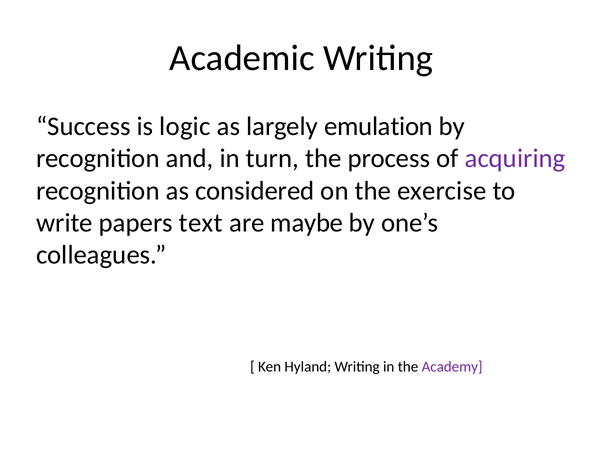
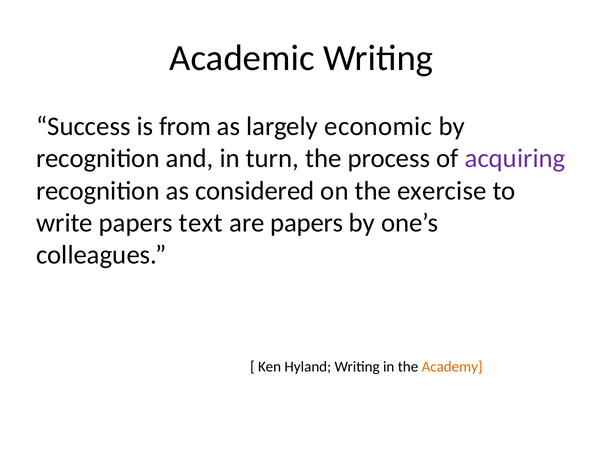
logic: logic -> from (185, 126)
emulation: emulation -> economic (378, 126)
are maybe: maybe -> papers (307, 223)
Academy colour: purple -> orange (452, 367)
